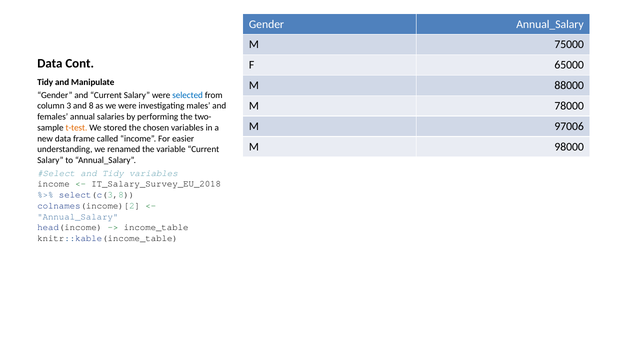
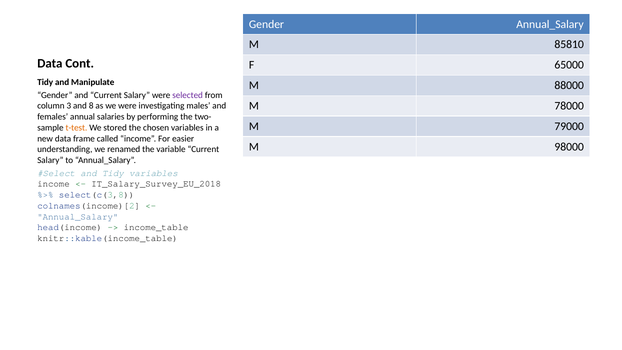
75000: 75000 -> 85810 (569, 45)
selected colour: blue -> purple (188, 95)
97006: 97006 -> 79000 (569, 126)
